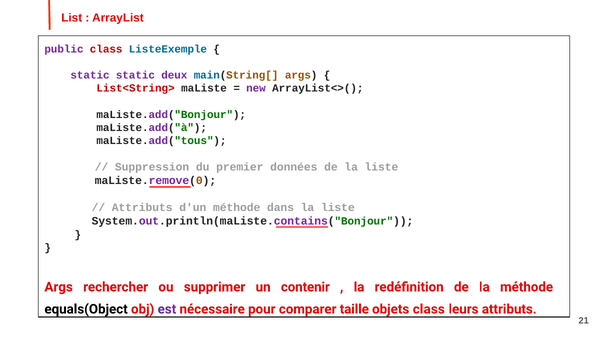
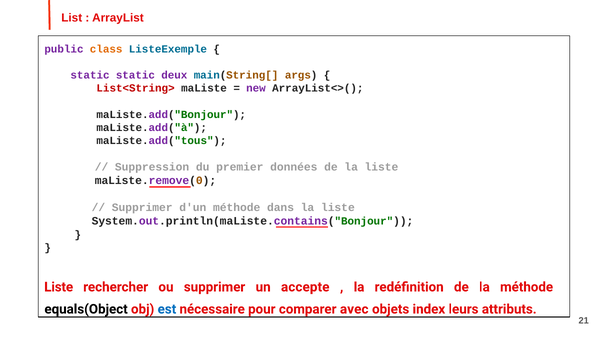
class colour: red -> orange (106, 49)
Attributs: Attributs -> Supprimer (142, 208)
Args: Args -> Liste (59, 287)
contenir: contenir -> accepte (305, 287)
est colour: purple -> blue (167, 309)
taille: taille -> avec (354, 309)
objets class: class -> index (429, 309)
